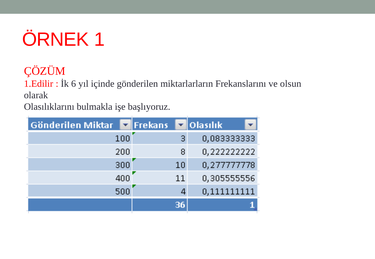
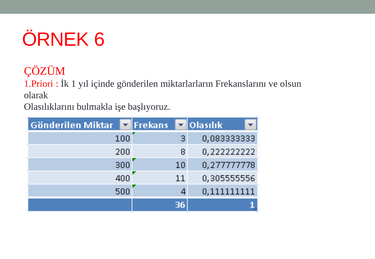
1: 1 -> 6 (100, 40)
1.Edilir: 1.Edilir -> 1.Priori (39, 84)
6: 6 -> 1 (74, 84)
